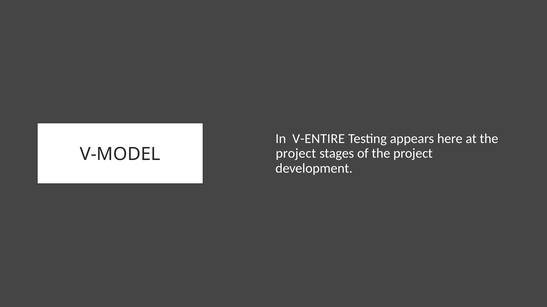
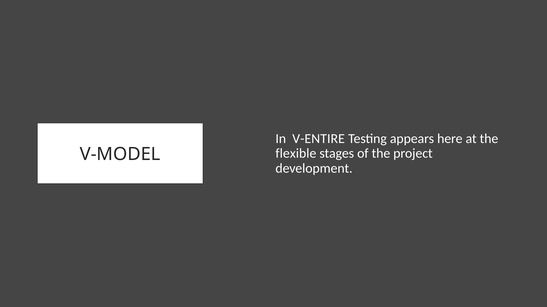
project: project -> flexible (296, 154)
